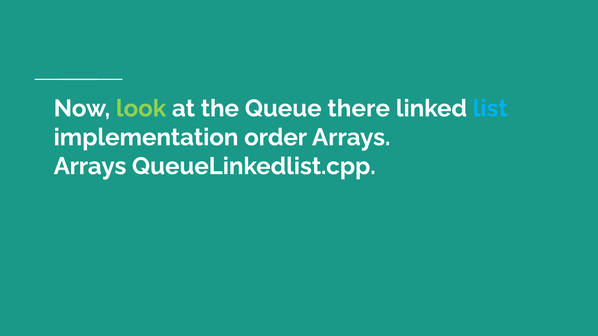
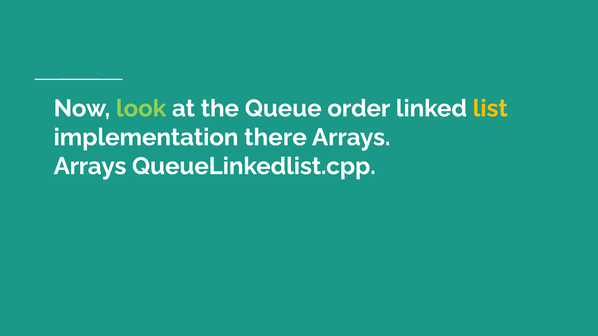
there: there -> order (359, 109)
list colour: light blue -> yellow (490, 109)
order: order -> there (275, 138)
